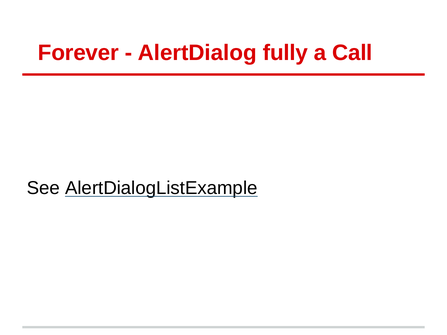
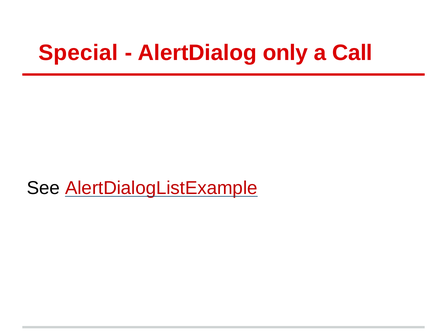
Forever: Forever -> Special (78, 53)
fully: fully -> only (285, 53)
AlertDialogListExample colour: black -> red (161, 188)
